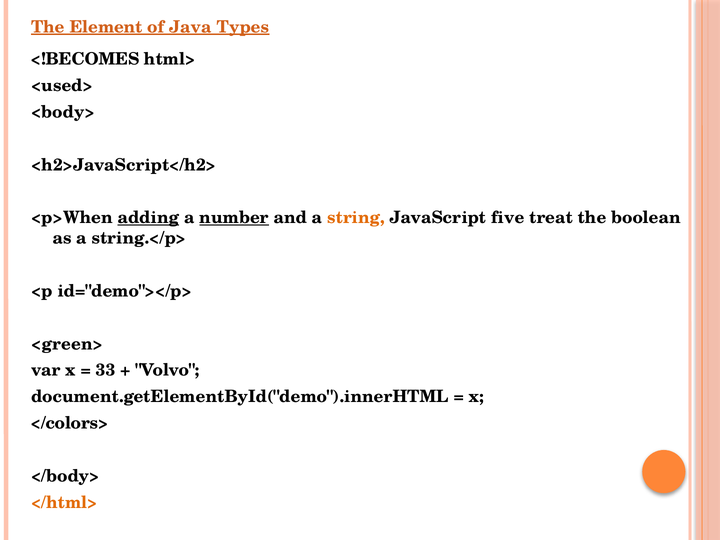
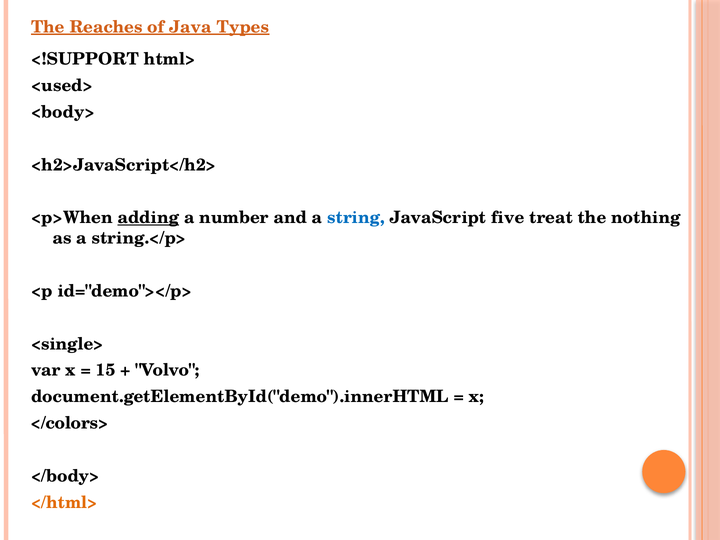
Element: Element -> Reaches (106, 27)
<!BECOMES: <!BECOMES -> <!SUPPORT (85, 59)
number underline: present -> none (234, 218)
string colour: orange -> blue (356, 218)
boolean: boolean -> nothing (646, 218)
<green>: <green> -> <single> (67, 344)
33: 33 -> 15 (106, 370)
